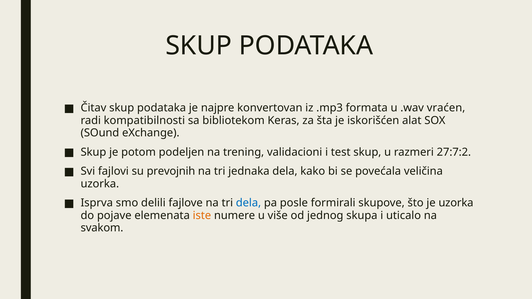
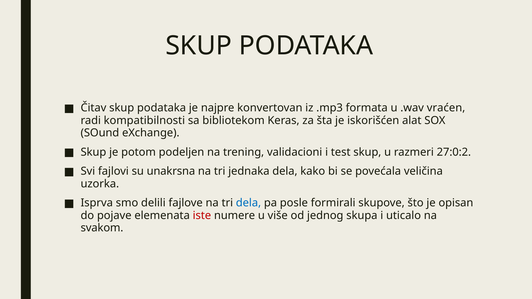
27:7:2: 27:7:2 -> 27:0:2 (454, 152)
prevojnih: prevojnih -> unakrsna (171, 171)
je uzorka: uzorka -> opisan (456, 203)
iste colour: orange -> red (202, 216)
